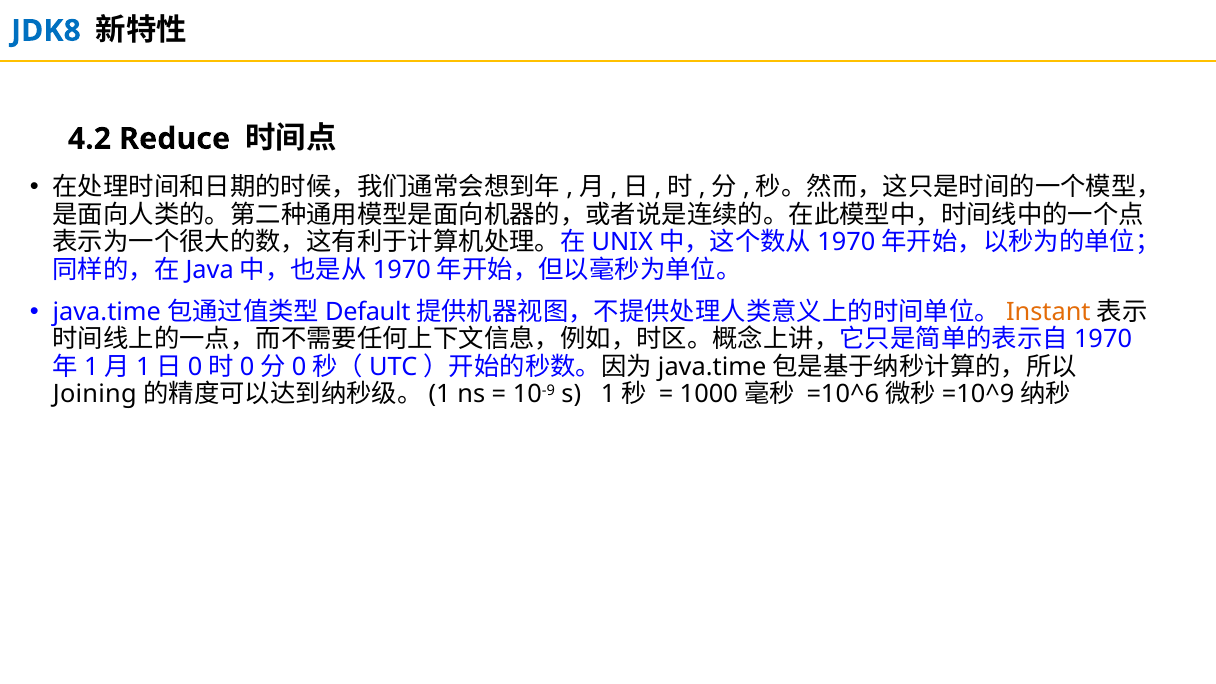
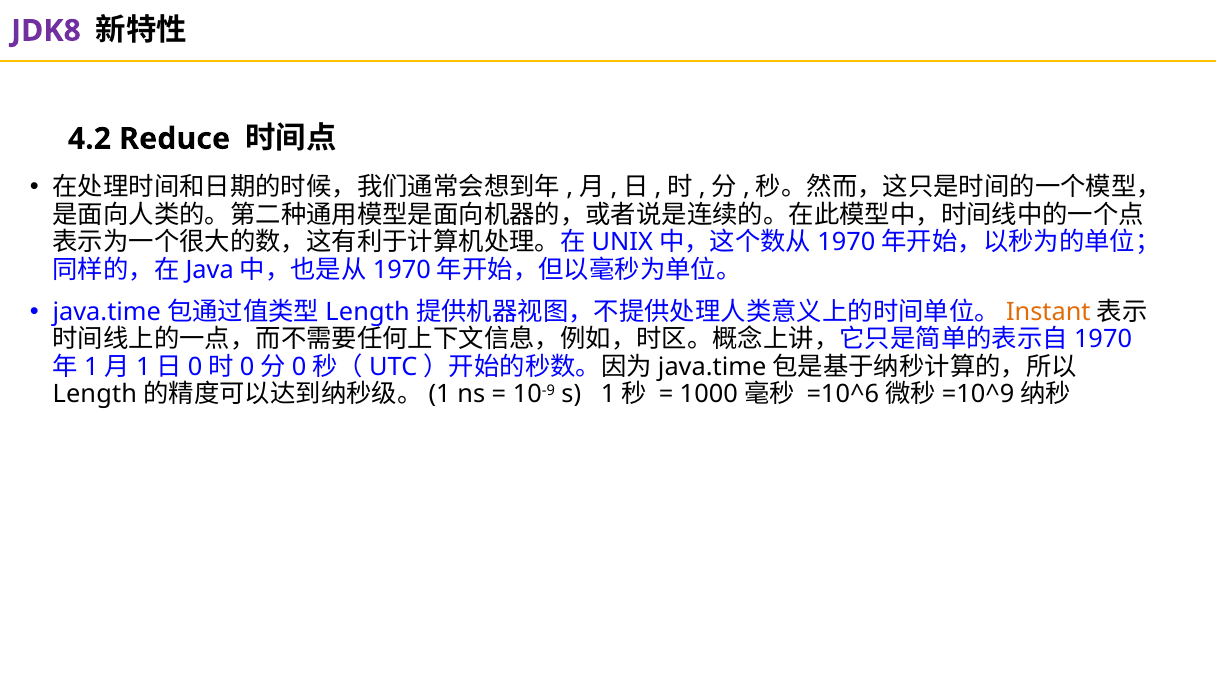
JDK8 colour: blue -> purple (46, 31)
Default: Default -> Length (368, 312)
Joining: Joining -> Length (95, 394)
